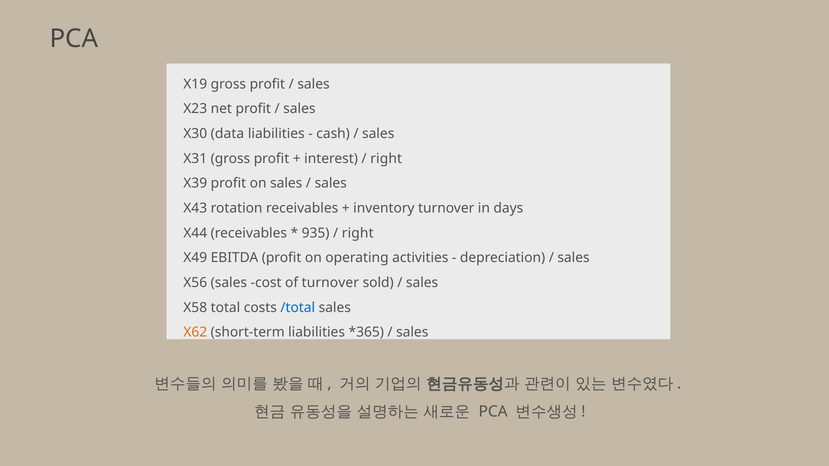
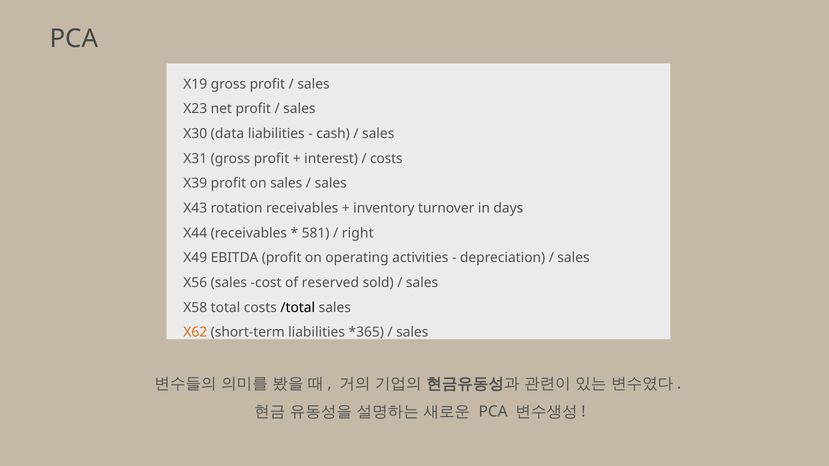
right: right -> costs (386, 159)
935: 935 -> 581 (316, 233)
of turnover: turnover -> reserved (330, 283)
/total colour: blue -> black (298, 308)
